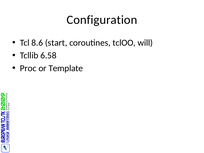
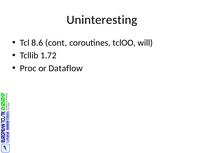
Configuration: Configuration -> Uninteresting (102, 20)
start: start -> cont (56, 43)
6.58: 6.58 -> 1.72 (48, 55)
Template: Template -> Dataflow (66, 68)
